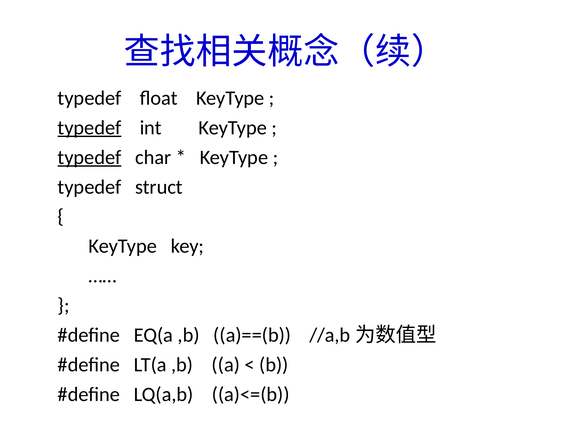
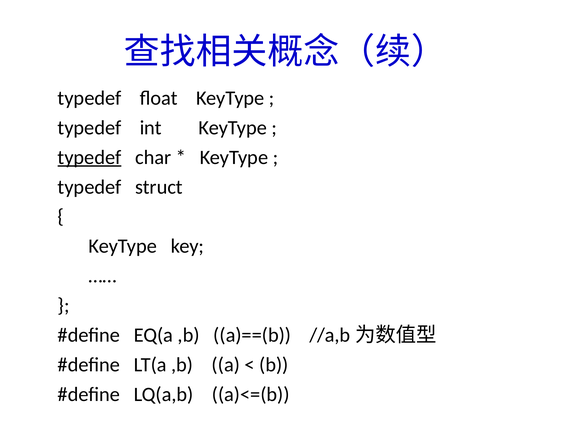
typedef underline: present -> none (89, 128)
